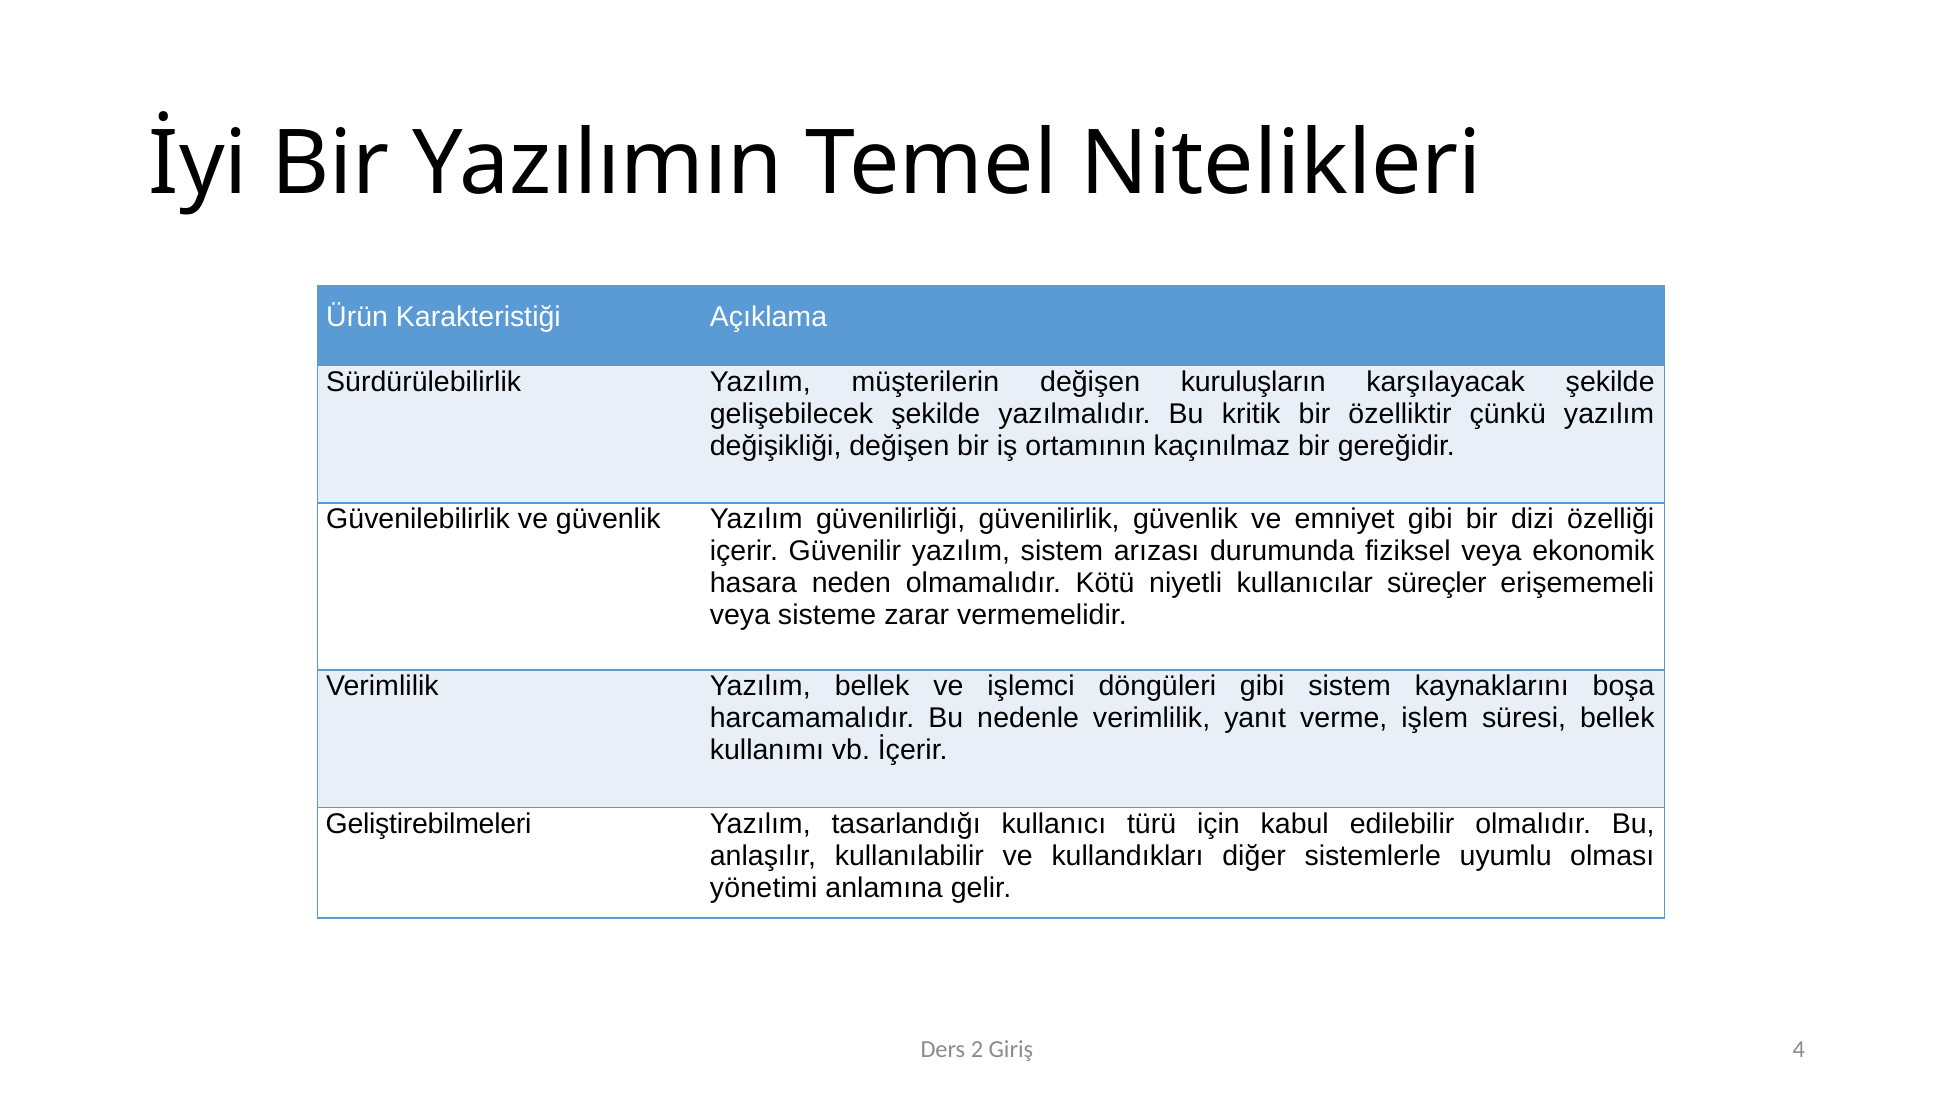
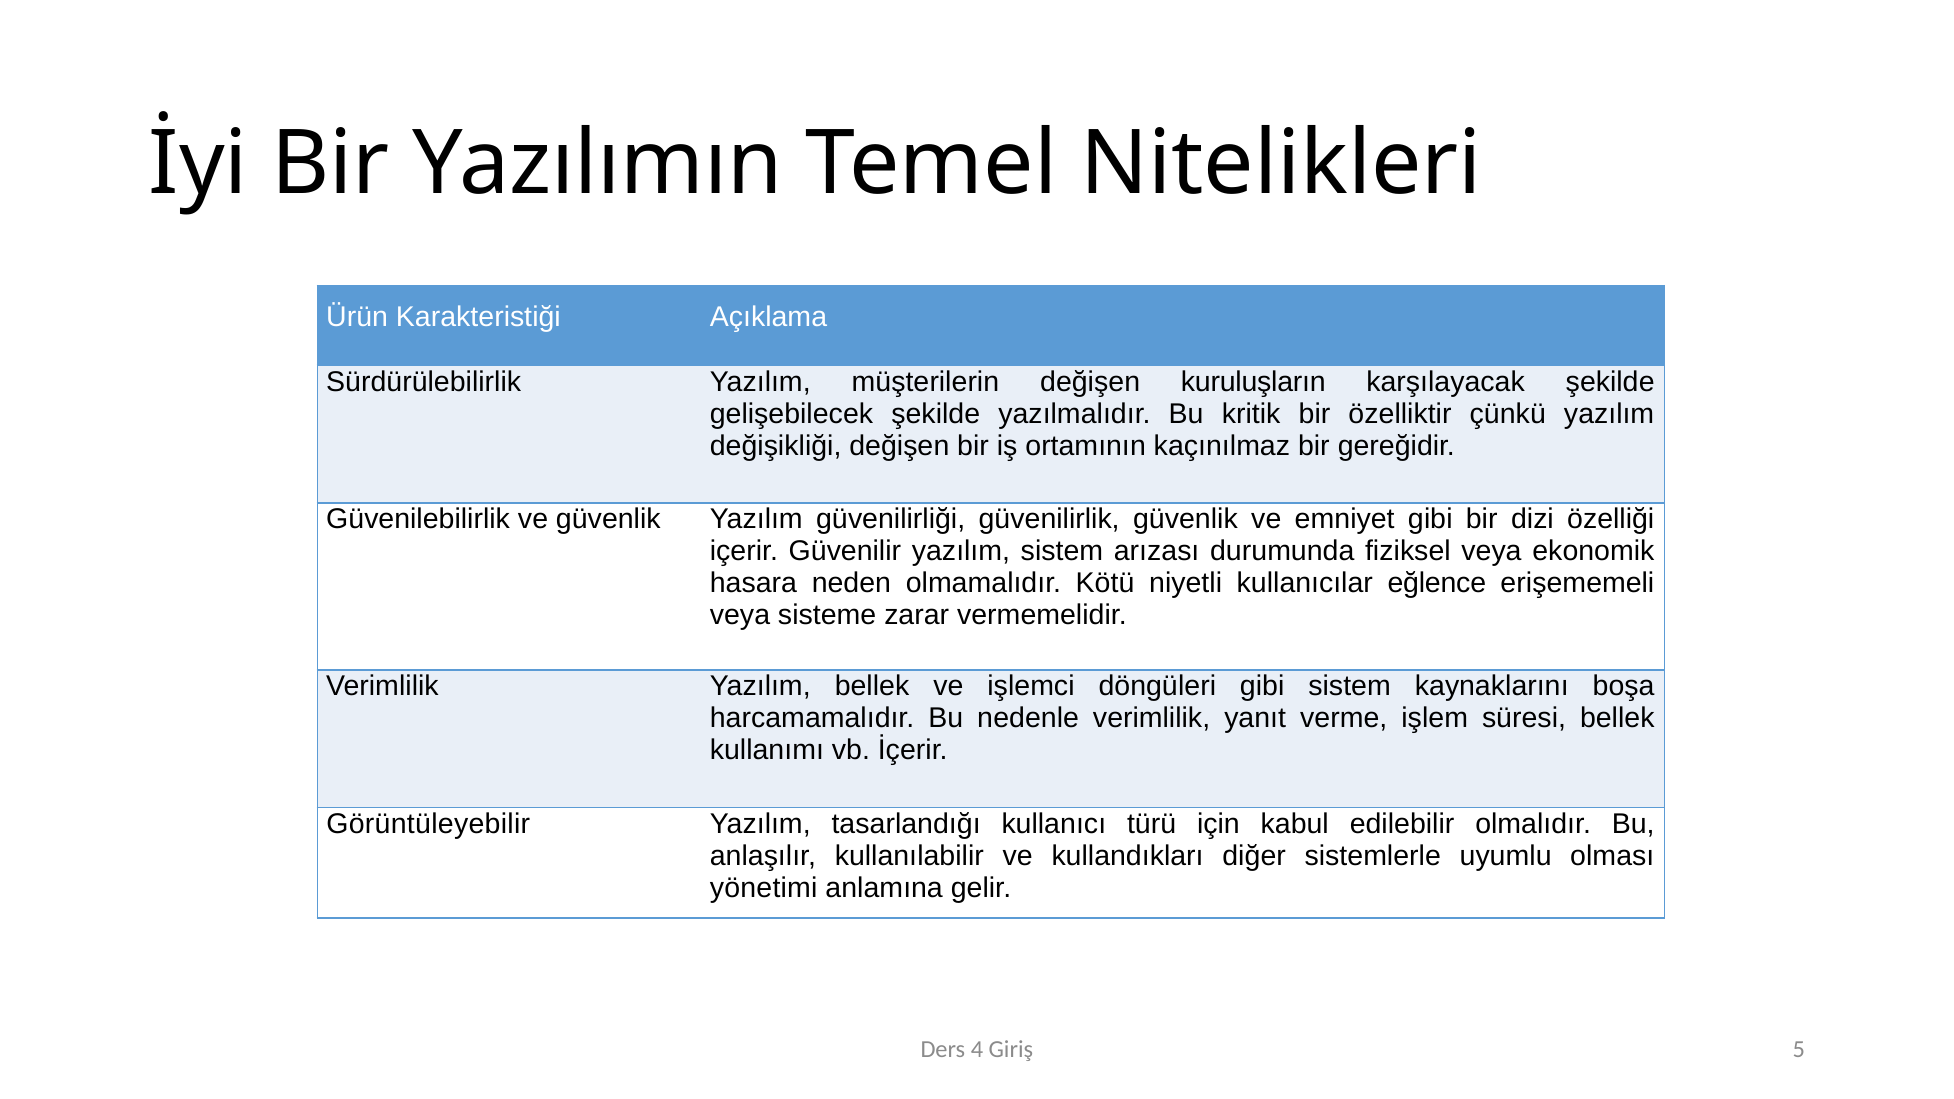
süreçler: süreçler -> eğlence (1437, 583)
Geliştirebilmeleri: Geliştirebilmeleri -> Görüntüleyebilir (428, 824)
2: 2 -> 4 (977, 1050)
4: 4 -> 5 (1799, 1049)
